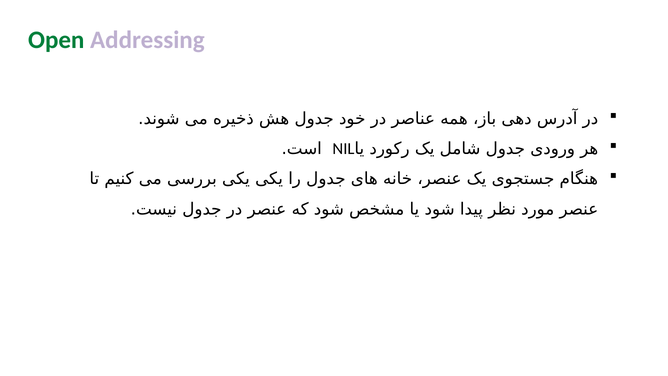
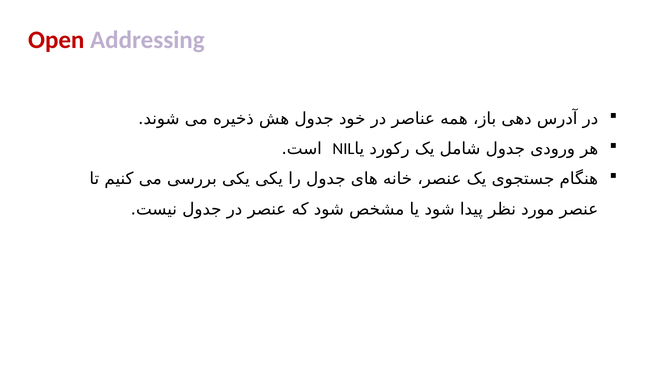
Open colour: green -> red (56, 40)
